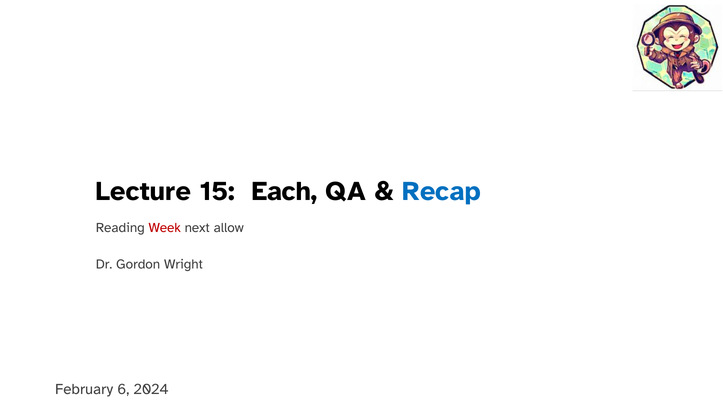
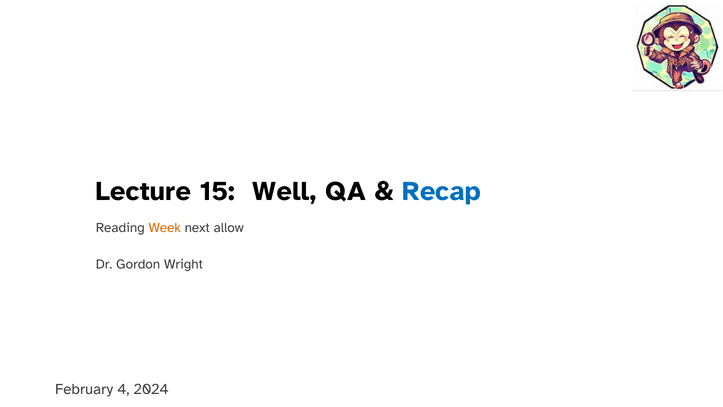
Each: Each -> Well (284, 191)
Week colour: red -> orange (165, 228)
6: 6 -> 4 (123, 389)
